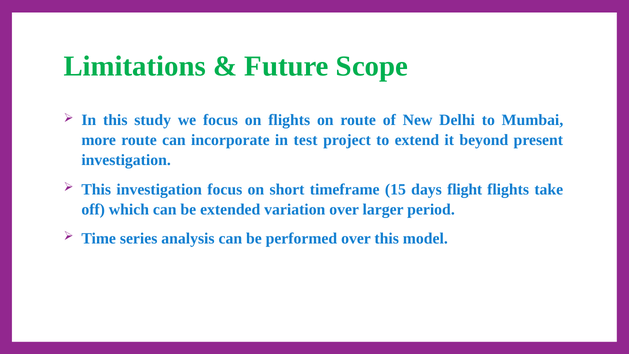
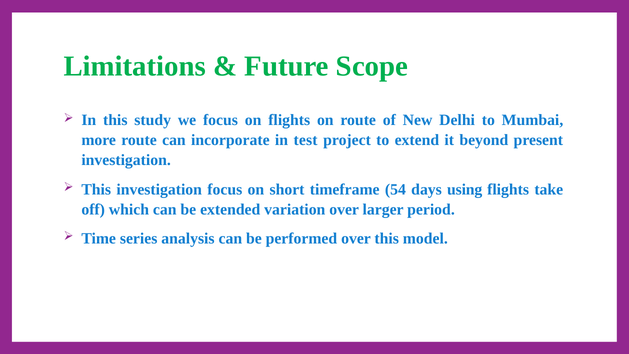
15: 15 -> 54 (395, 189)
flight: flight -> using (465, 189)
